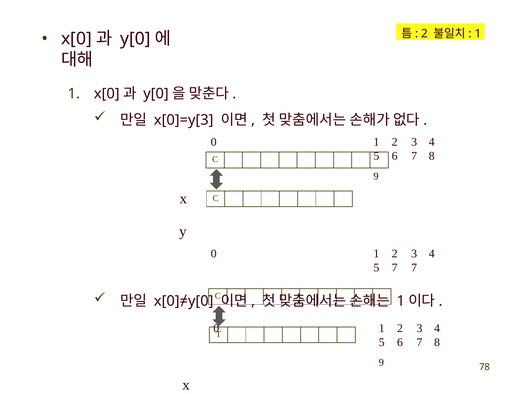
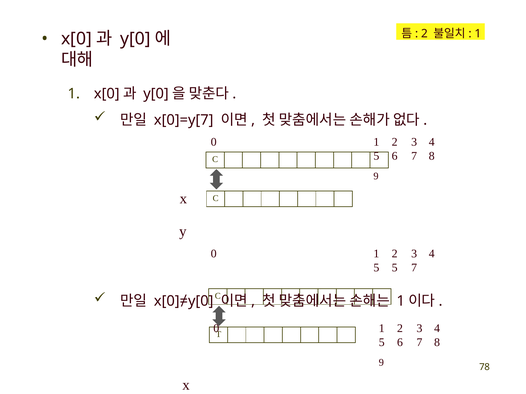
x[0]=y[3: x[0]=y[3 -> x[0]=y[7 (184, 120)
5 7: 7 -> 5 (395, 268)
